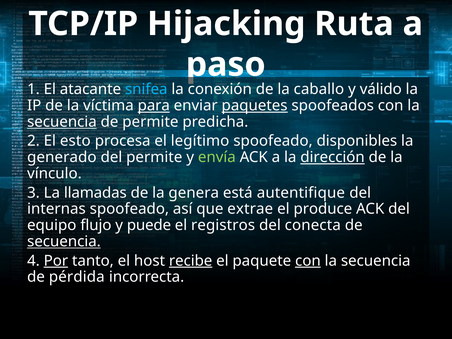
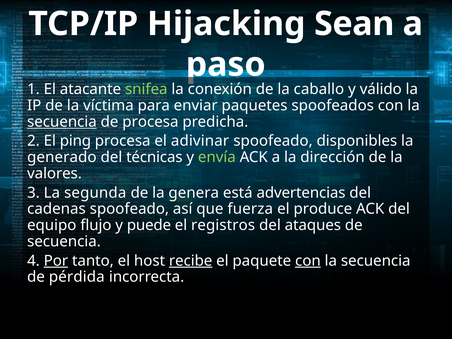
Ruta: Ruta -> Sean (354, 24)
snifea colour: light blue -> light green (146, 89)
para underline: present -> none (154, 106)
paquetes underline: present -> none (255, 106)
de permite: permite -> procesa (150, 122)
esto: esto -> ping (75, 141)
legítimo: legítimo -> adivinar (200, 141)
del permite: permite -> técnicas (154, 157)
dirección underline: present -> none (333, 157)
vínculo: vínculo -> valores (54, 174)
llamadas: llamadas -> segunda (95, 193)
autentifique: autentifique -> advertencias (301, 193)
internas: internas -> cadenas (56, 209)
extrae: extrae -> fuerza (250, 209)
conecta: conecta -> ataques (313, 225)
secuencia underline: present -> none (64, 242)
